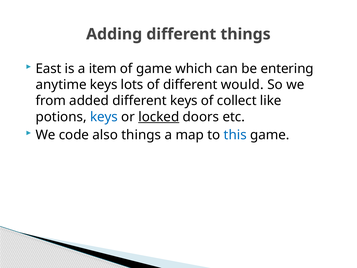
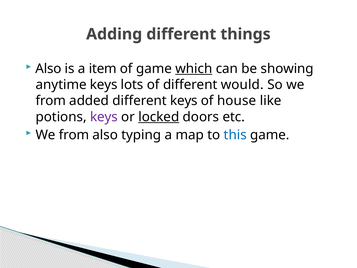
East: East -> Also (48, 69)
which underline: none -> present (194, 69)
entering: entering -> showing (287, 69)
collect: collect -> house (237, 101)
keys colour: blue -> purple (104, 117)
code: code -> from (74, 135)
also things: things -> typing (141, 135)
